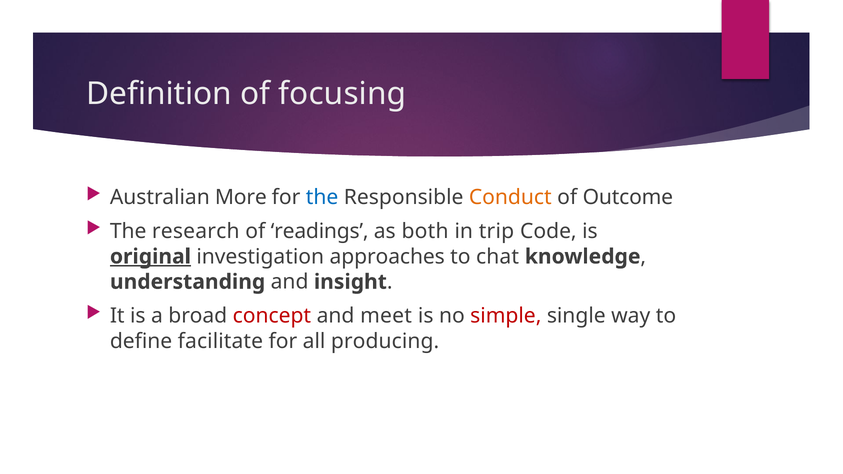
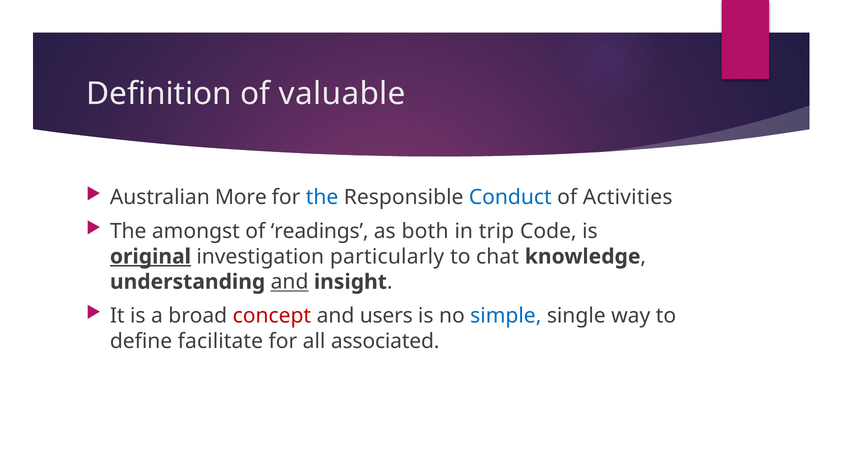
focusing: focusing -> valuable (342, 94)
Conduct colour: orange -> blue (510, 197)
Outcome: Outcome -> Activities (628, 197)
research: research -> amongst (196, 231)
approaches: approaches -> particularly (387, 257)
and underline: none -> present (290, 282)
meet: meet -> users (386, 316)
simple colour: red -> blue (506, 316)
producing: producing -> associated (385, 341)
